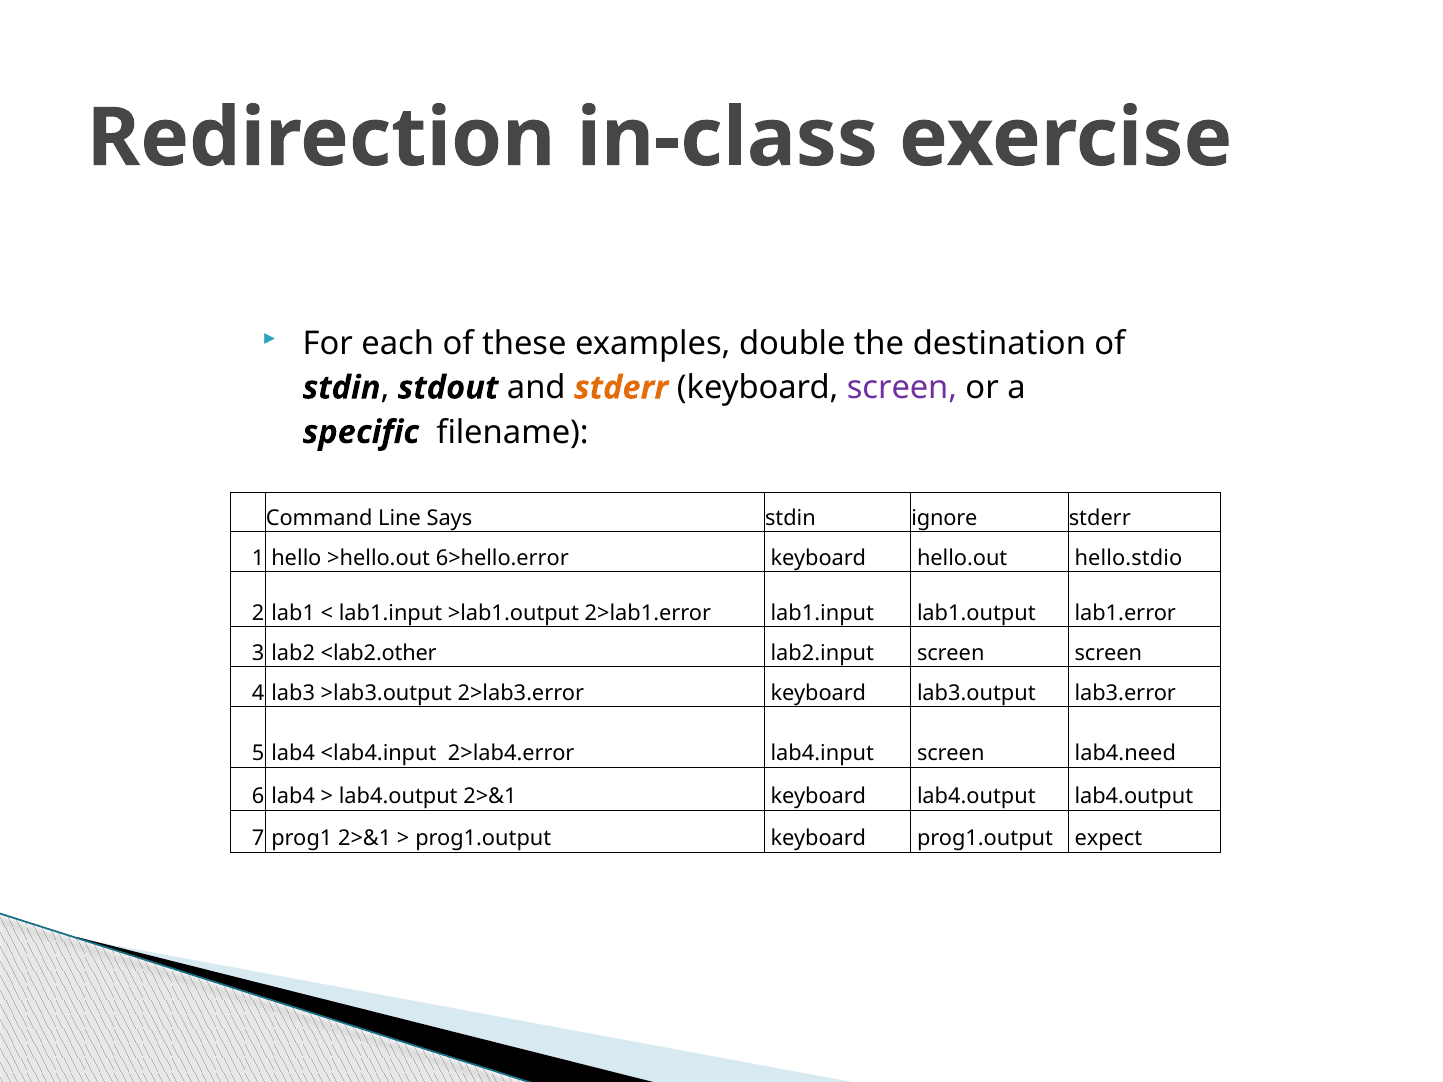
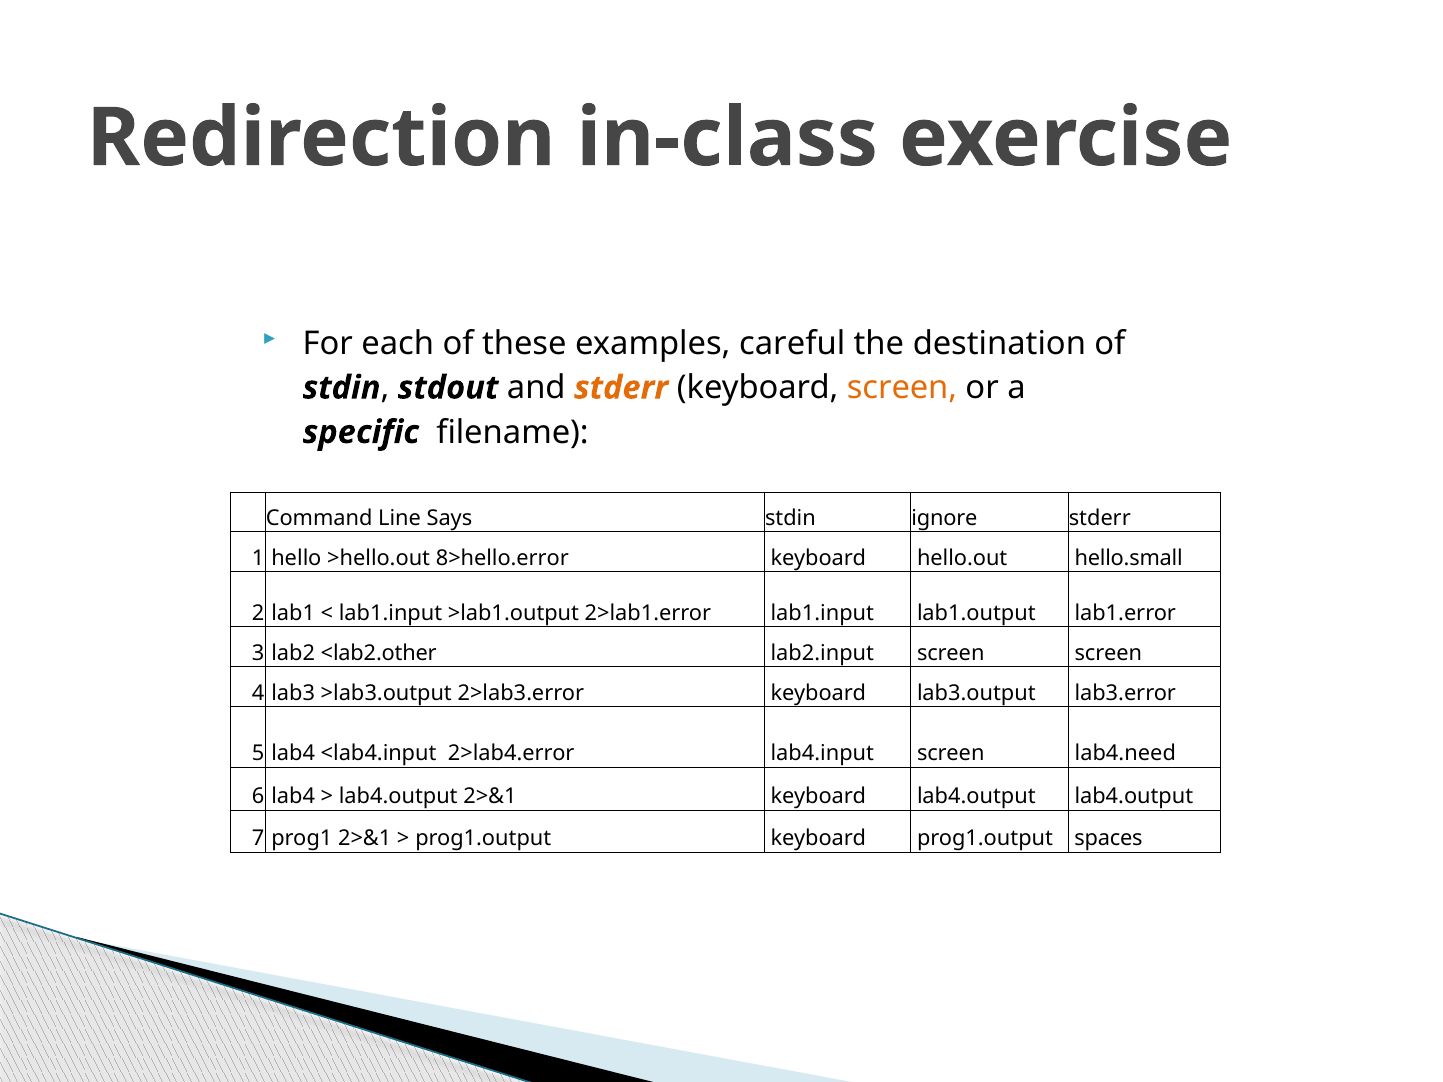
double: double -> careful (792, 343)
screen colour: purple -> orange (902, 388)
6>hello.error: 6>hello.error -> 8>hello.error (502, 558)
hello.stdio: hello.stdio -> hello.small (1129, 558)
expect: expect -> spaces (1108, 839)
